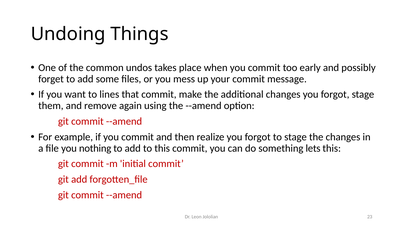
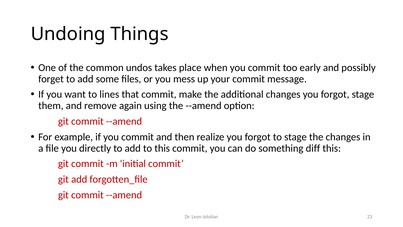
nothing: nothing -> directly (95, 148)
lets: lets -> diff (313, 148)
